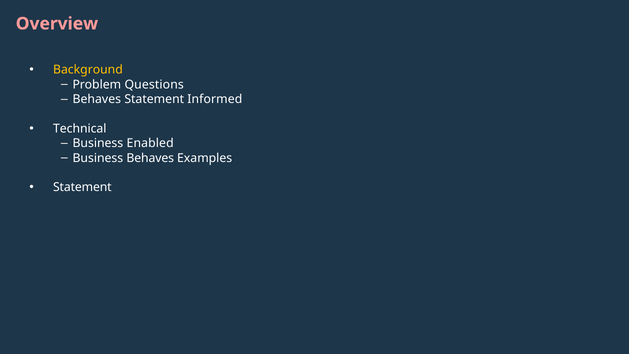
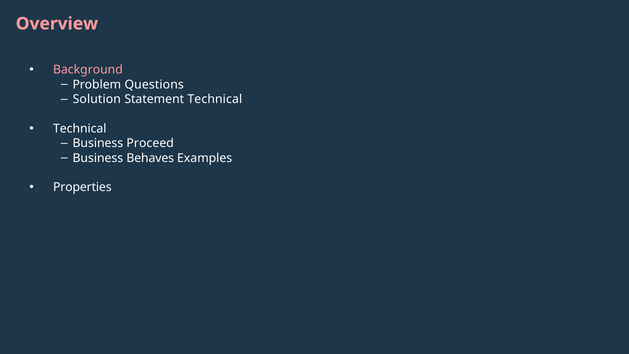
Background colour: yellow -> pink (88, 70)
Behaves: Behaves -> Solution (97, 99)
Statement Informed: Informed -> Technical (215, 99)
Enabled: Enabled -> Proceed (150, 143)
Statement: Statement -> Properties (82, 187)
